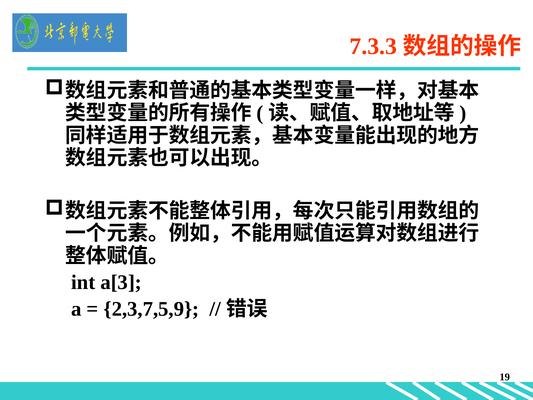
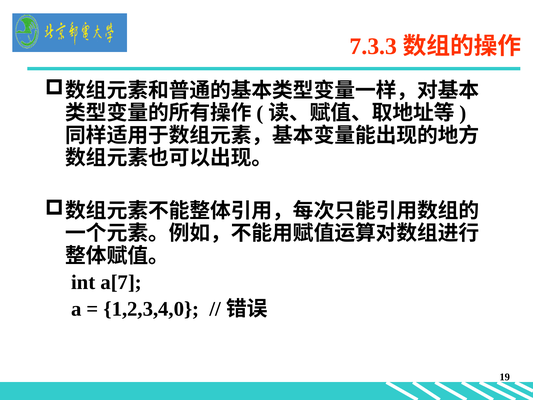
a[3: a[3 -> a[7 (121, 282)
2,3,7,5,9: 2,3,7,5,9 -> 1,2,3,4,0 (151, 309)
